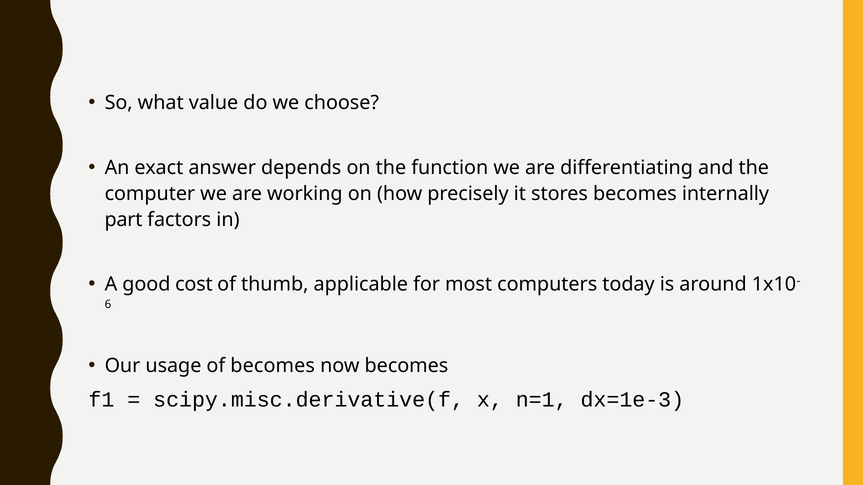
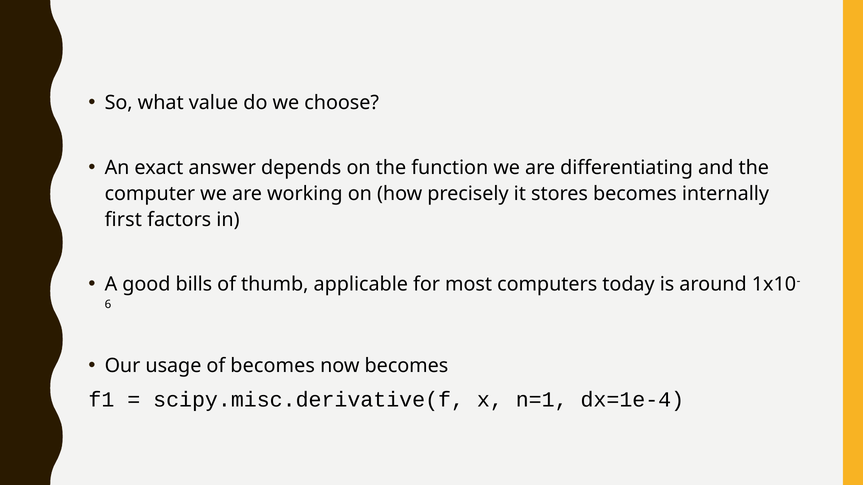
part: part -> first (123, 220)
cost: cost -> bills (194, 285)
dx=1e-3: dx=1e-3 -> dx=1e-4 (632, 400)
